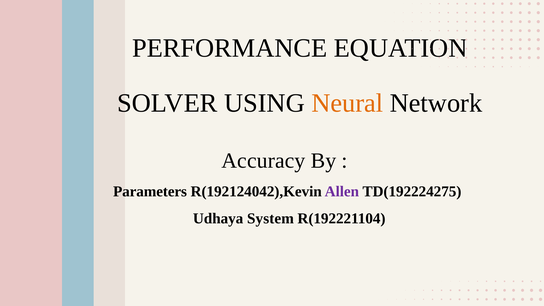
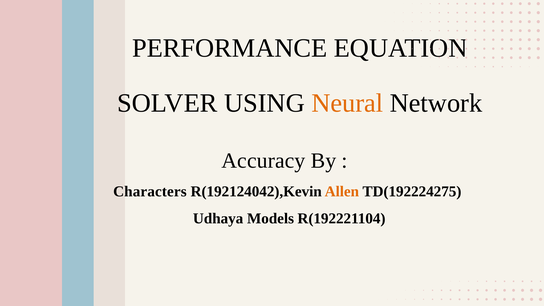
Parameters: Parameters -> Characters (150, 191)
Allen colour: purple -> orange (342, 191)
System: System -> Models (271, 219)
